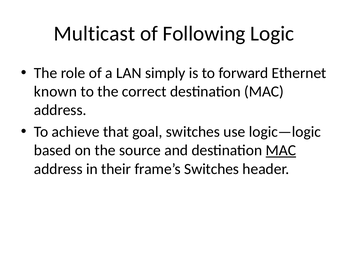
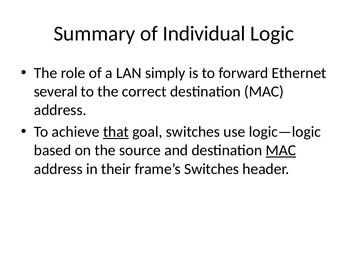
Multicast: Multicast -> Summary (94, 34)
Following: Following -> Individual (204, 34)
known: known -> several (56, 92)
that underline: none -> present (116, 132)
